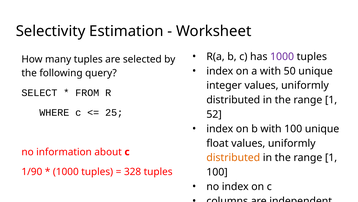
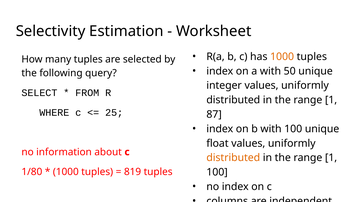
1000 colour: purple -> orange (282, 56)
52: 52 -> 87 (214, 114)
1/90: 1/90 -> 1/80 (32, 171)
328: 328 -> 819 (133, 171)
